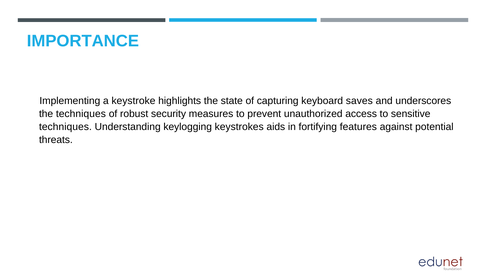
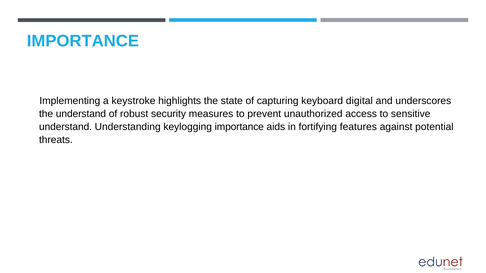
saves: saves -> digital (359, 101)
the techniques: techniques -> understand (81, 114)
techniques: techniques -> understand (65, 127)
keylogging keystrokes: keystrokes -> importance (239, 127)
